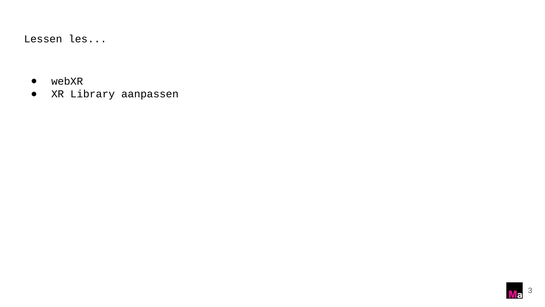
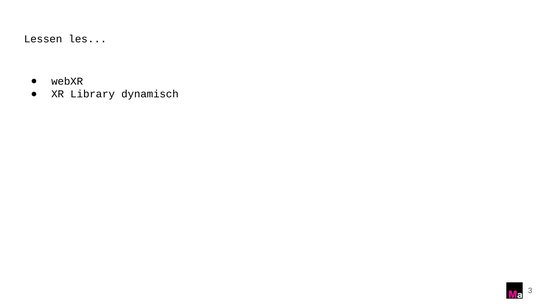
aanpassen: aanpassen -> dynamisch (150, 94)
